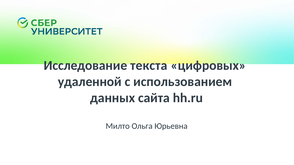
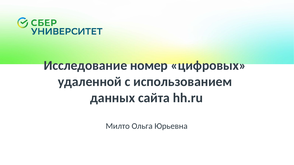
текста: текста -> номер (149, 66)
